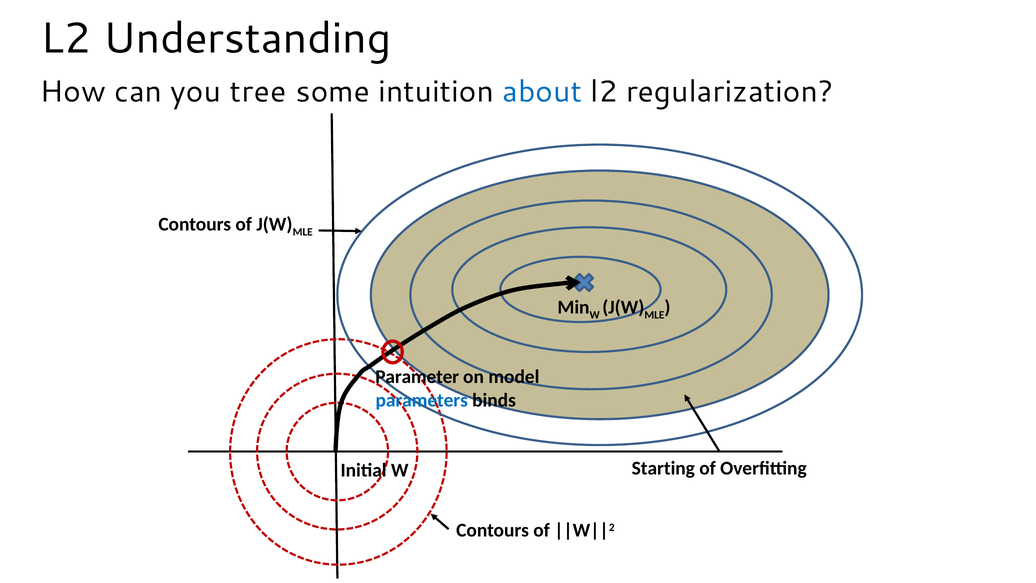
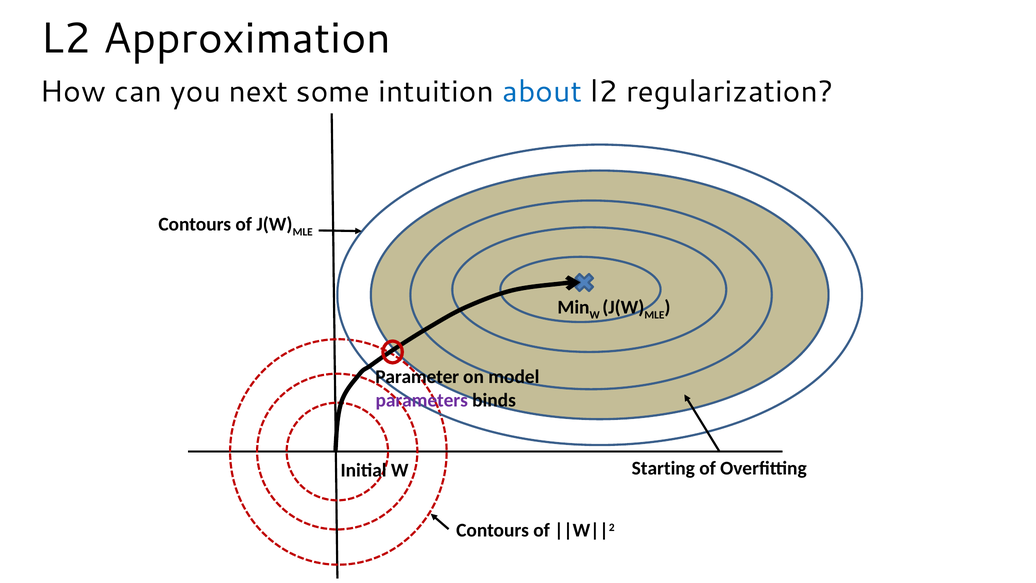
Understanding: Understanding -> Approximation (247, 38)
tree: tree -> next (258, 92)
parameters colour: blue -> purple (422, 400)
